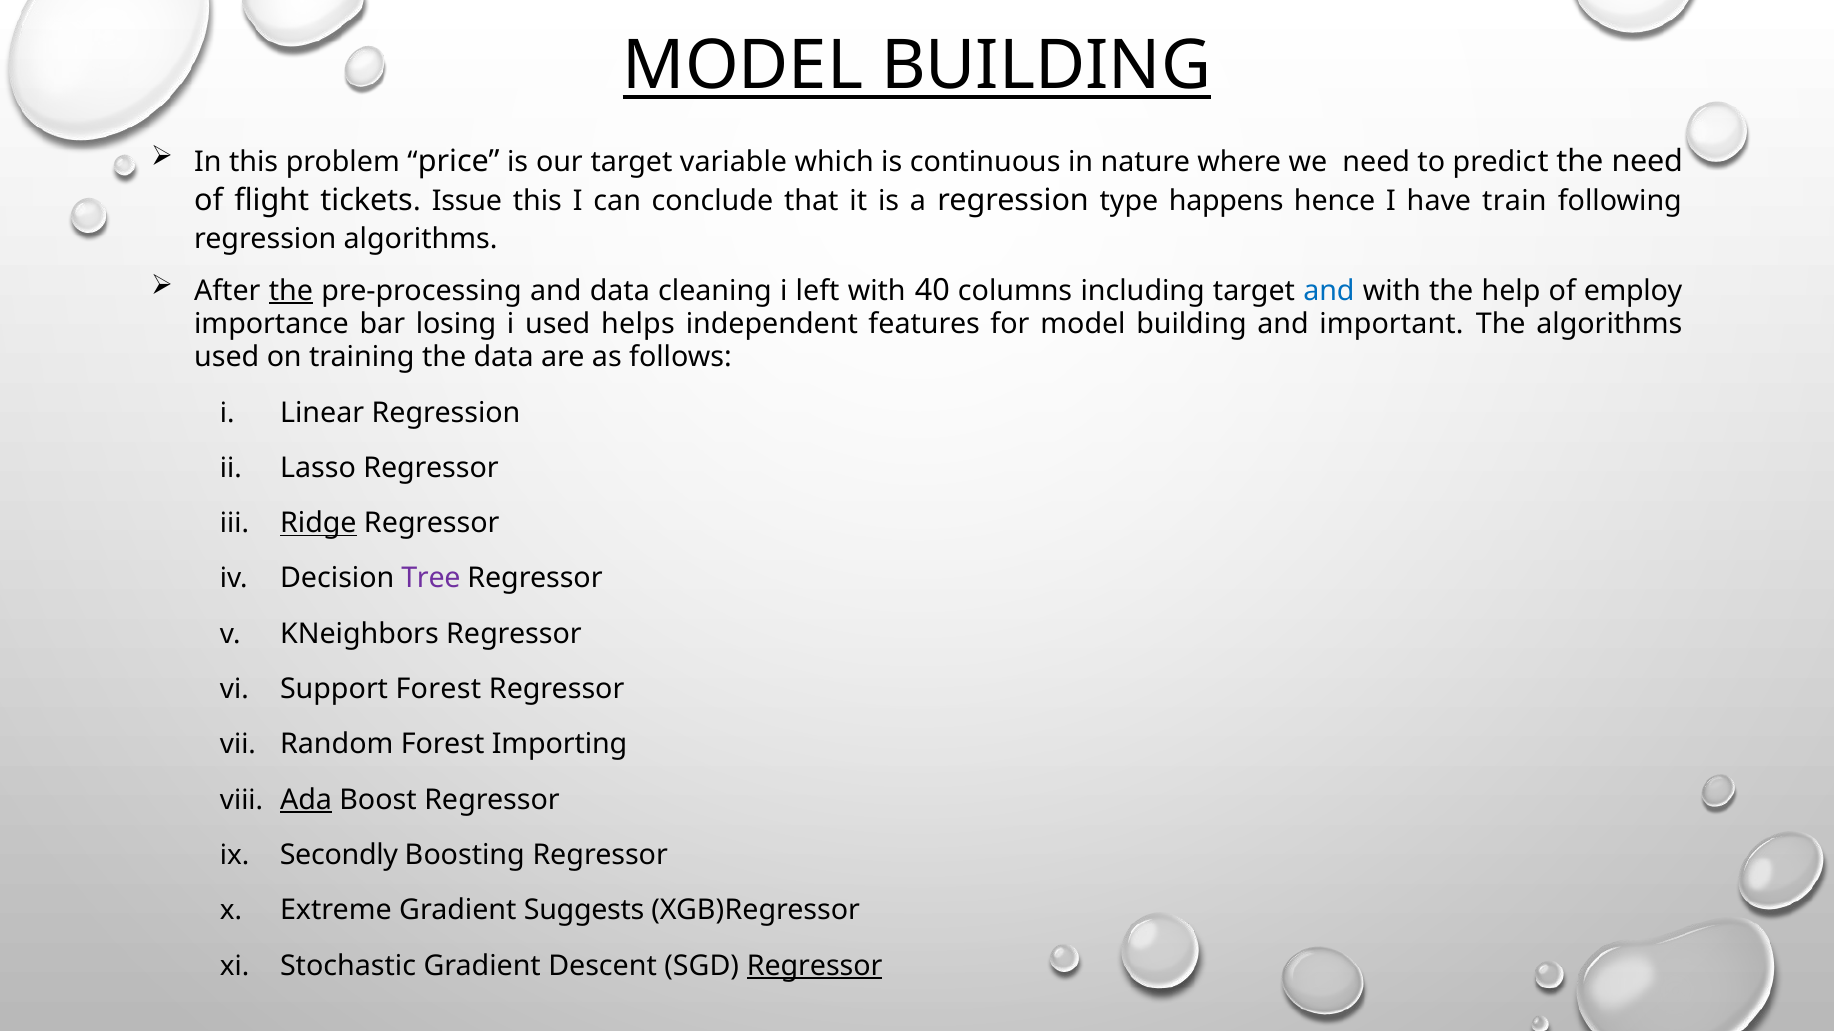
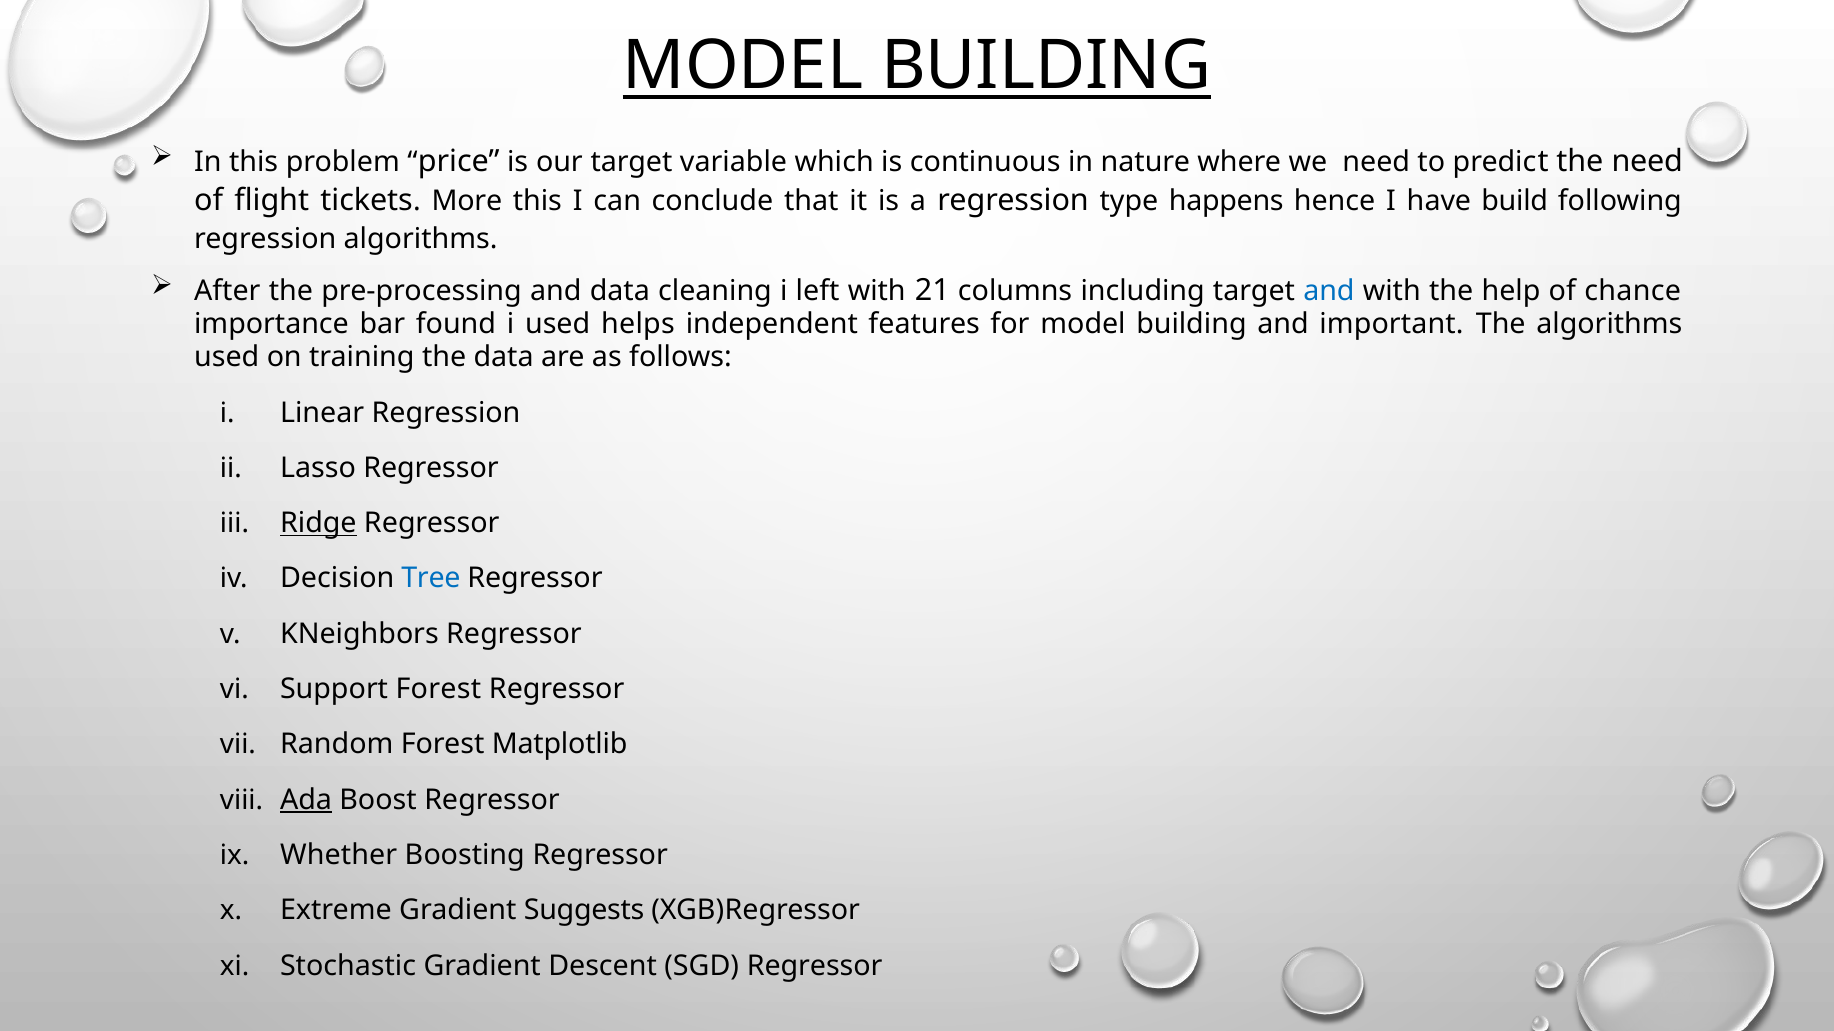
Issue: Issue -> More (467, 201)
train: train -> build (1515, 201)
the underline: present -> none (291, 291)
40: 40 -> 21 (932, 290)
employ: employ -> chance (1633, 291)
losing: losing -> found (456, 324)
Tree colour: purple -> blue (431, 579)
Importing: Importing -> Matplotlib (560, 745)
Secondly: Secondly -> Whether (339, 856)
Regressor underline: present -> none (815, 966)
